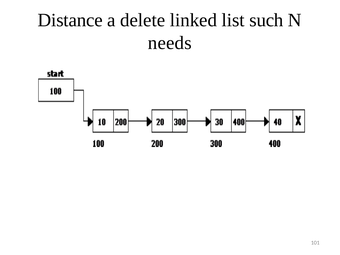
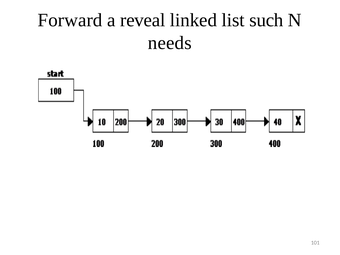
Distance: Distance -> Forward (70, 20)
delete: delete -> reveal (143, 20)
